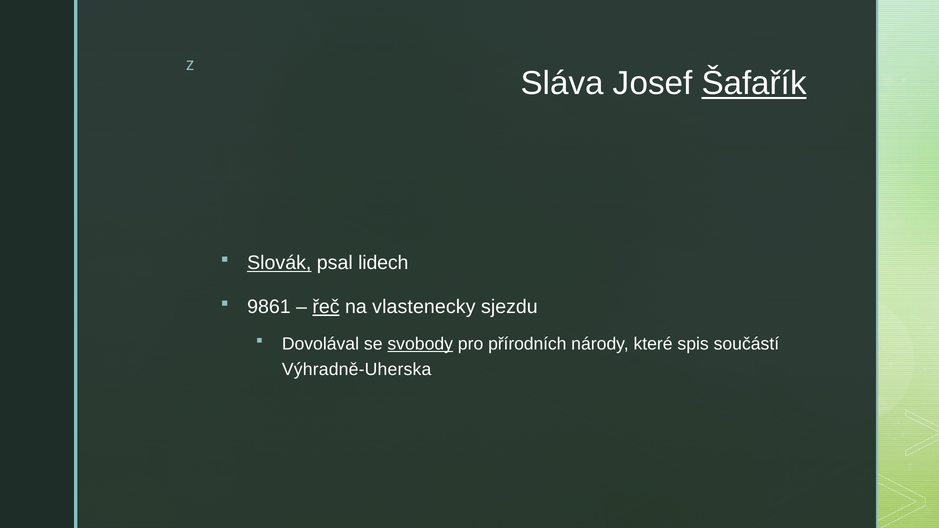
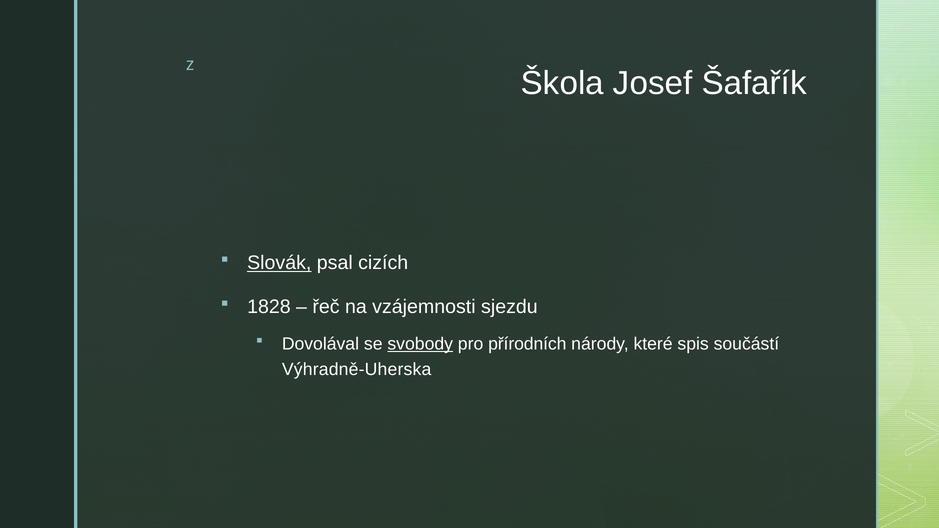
Sláva: Sláva -> Škola (562, 84)
Šafařík underline: present -> none (754, 84)
lidech: lidech -> cizích (383, 263)
9861: 9861 -> 1828 (269, 307)
řeč underline: present -> none (326, 307)
vlastenecky: vlastenecky -> vzájemnosti (424, 307)
